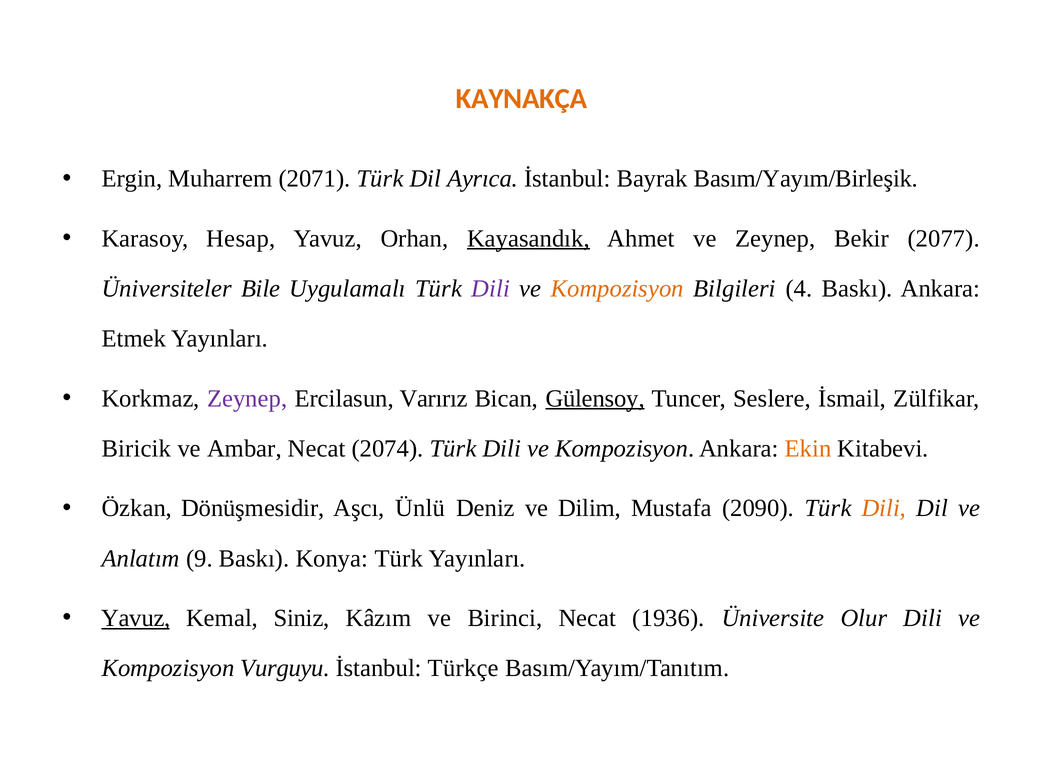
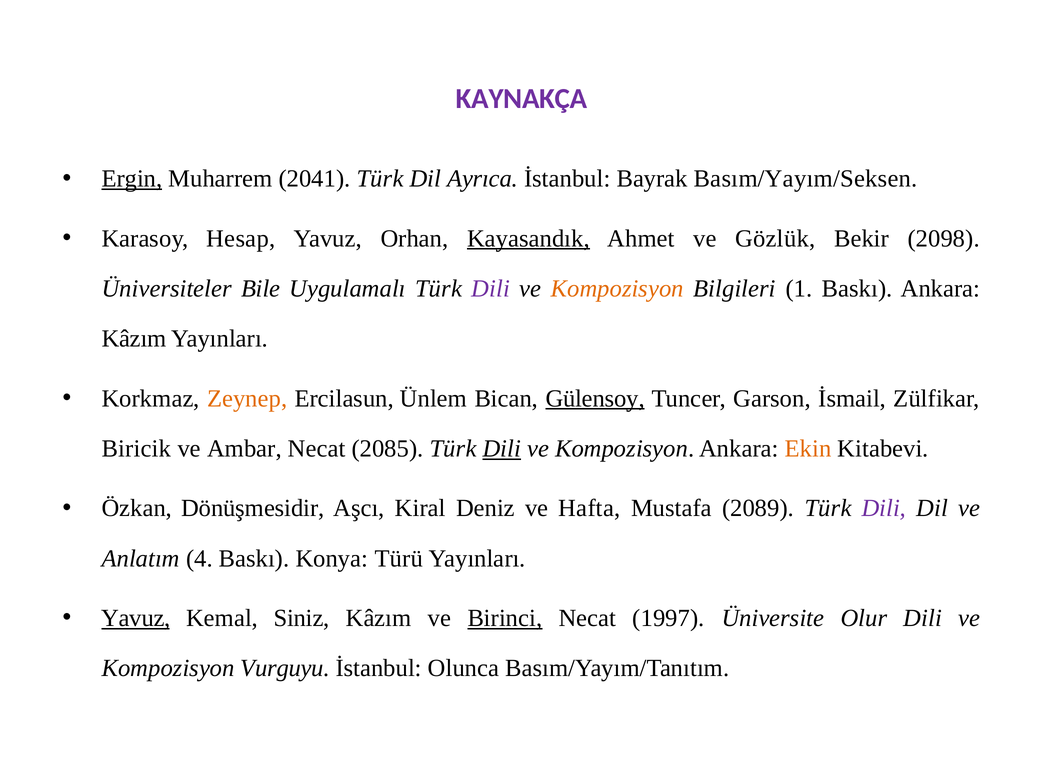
KAYNAKÇA colour: orange -> purple (522, 99)
Ergin underline: none -> present (132, 179)
2071: 2071 -> 2041 (315, 179)
Basım/Yayım/Birleşik: Basım/Yayım/Birleşik -> Basım/Yayım/Seksen (806, 179)
ve Zeynep: Zeynep -> Gözlük (775, 238)
2077: 2077 -> 2098 (944, 238)
4: 4 -> 1 (799, 289)
Etmek: Etmek -> Kâzım (134, 339)
Zeynep colour: purple -> orange (247, 399)
Varırız: Varırız -> Ünlem (434, 399)
Seslere: Seslere -> Garson (772, 399)
2074: 2074 -> 2085 (388, 449)
Dili underline: none -> present (502, 449)
Ünlü: Ünlü -> Kiral (420, 508)
Dilim: Dilim -> Hafta (589, 508)
2090: 2090 -> 2089 (758, 508)
Dili colour: orange -> purple (884, 508)
9: 9 -> 4 (199, 559)
Konya Türk: Türk -> Türü (399, 559)
Birinci underline: none -> present (505, 618)
1936: 1936 -> 1997 (668, 618)
Türkçe: Türkçe -> Olunca (463, 668)
